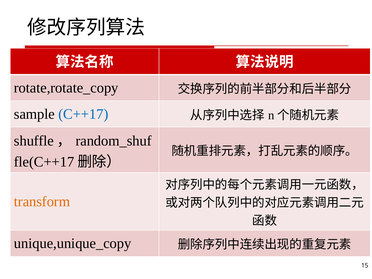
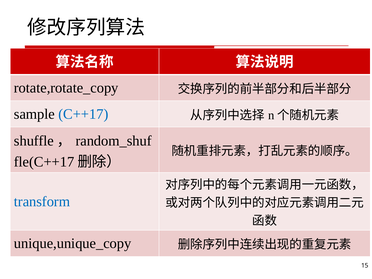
transform colour: orange -> blue (42, 202)
